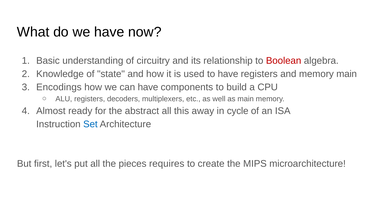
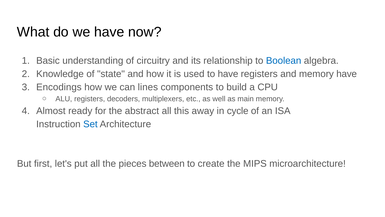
Boolean colour: red -> blue (284, 61)
memory main: main -> have (347, 74)
can have: have -> lines (148, 87)
requires: requires -> between (167, 163)
